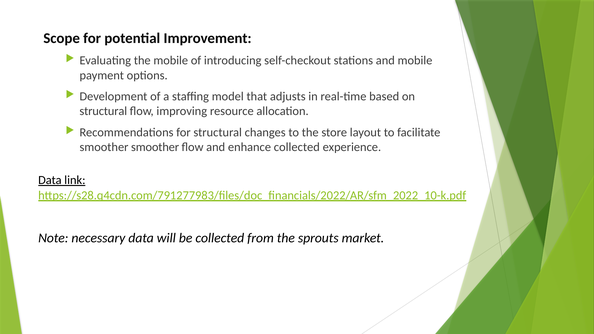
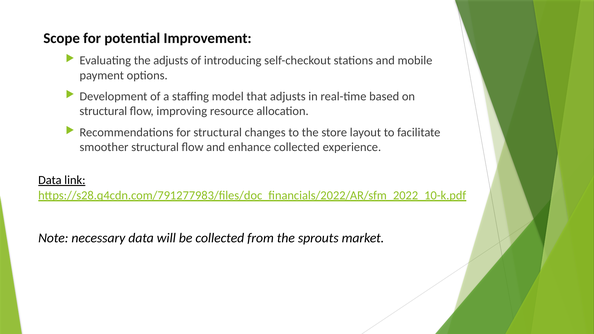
the mobile: mobile -> adjusts (171, 61)
smoother smoother: smoother -> structural (155, 147)
